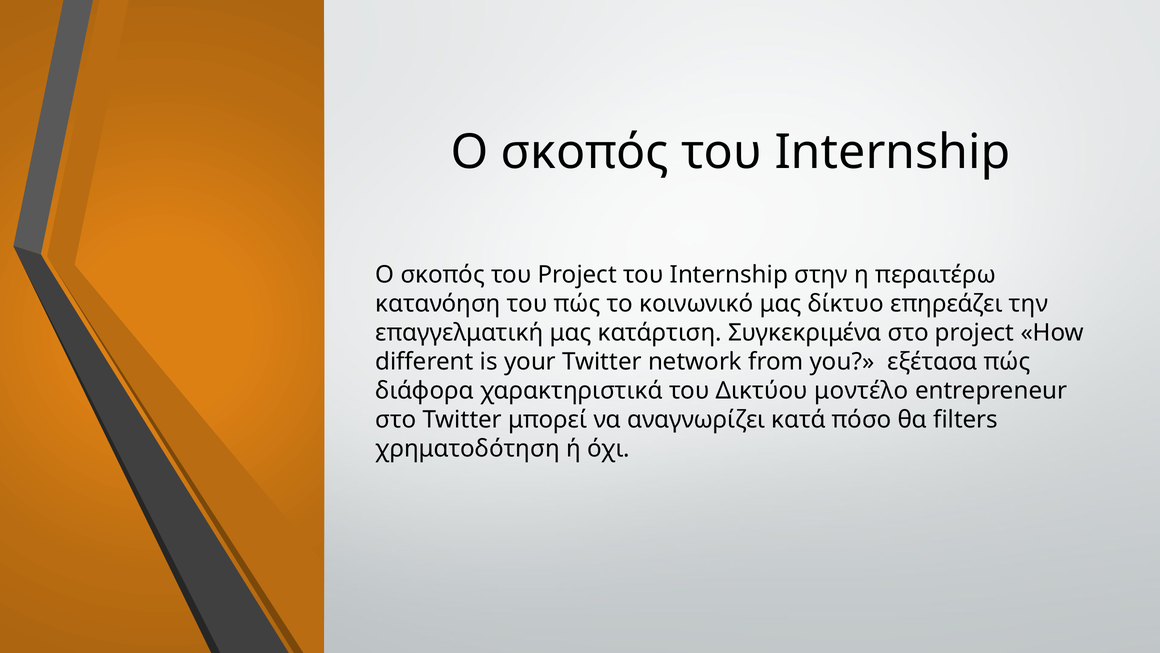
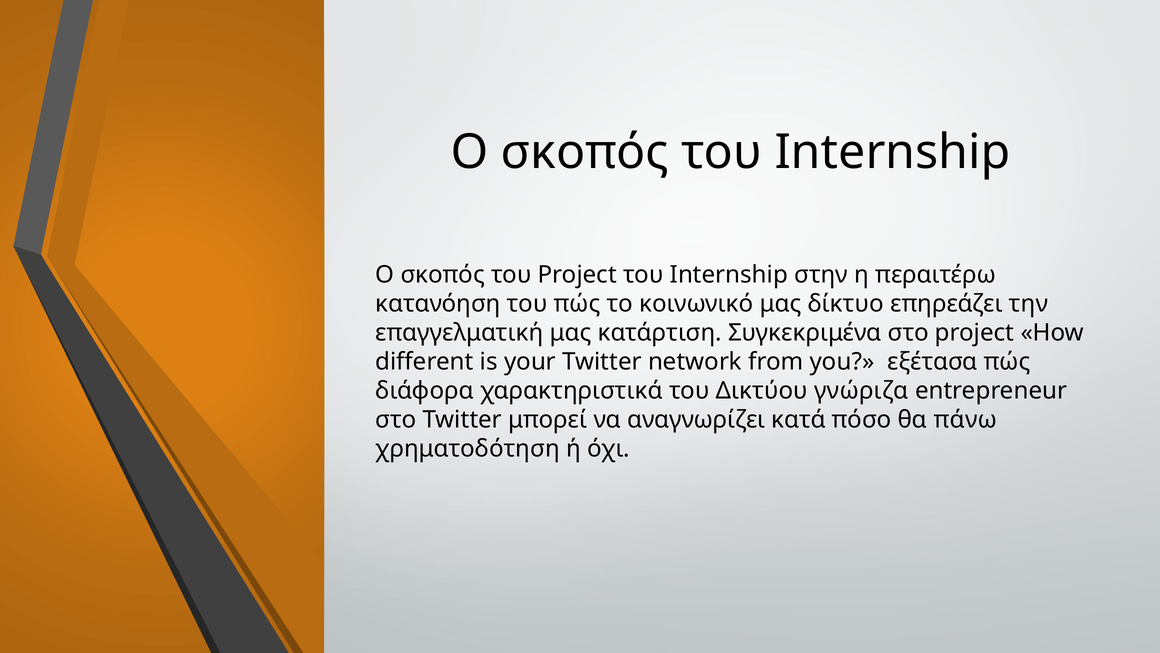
μοντέλο: μοντέλο -> γνώριζα (861, 391)
filters: filters -> πάνω (965, 420)
